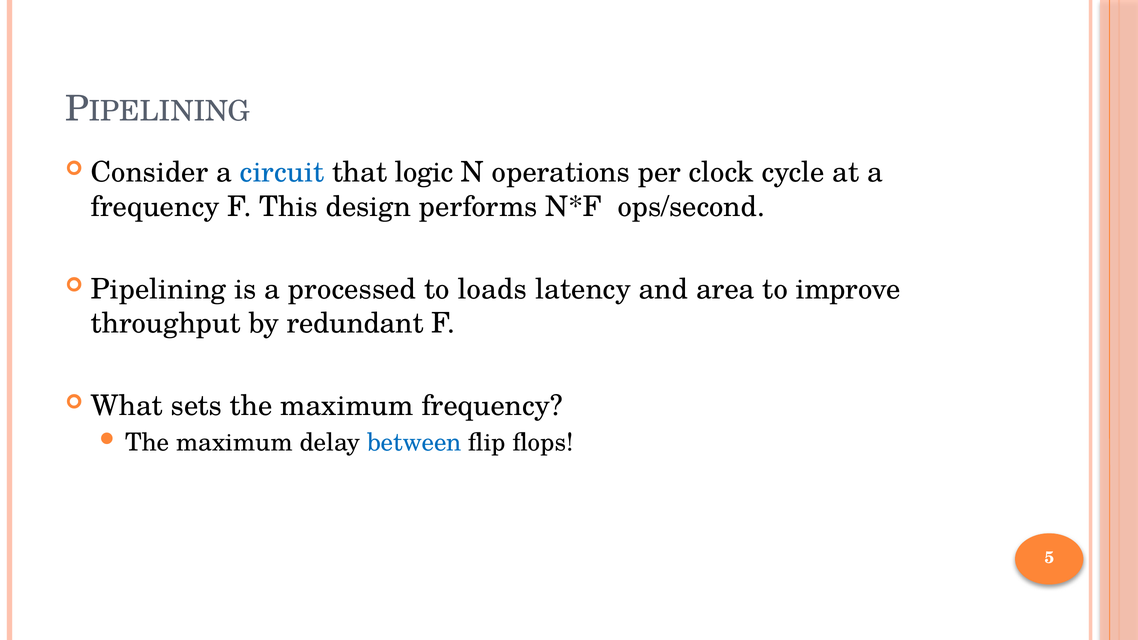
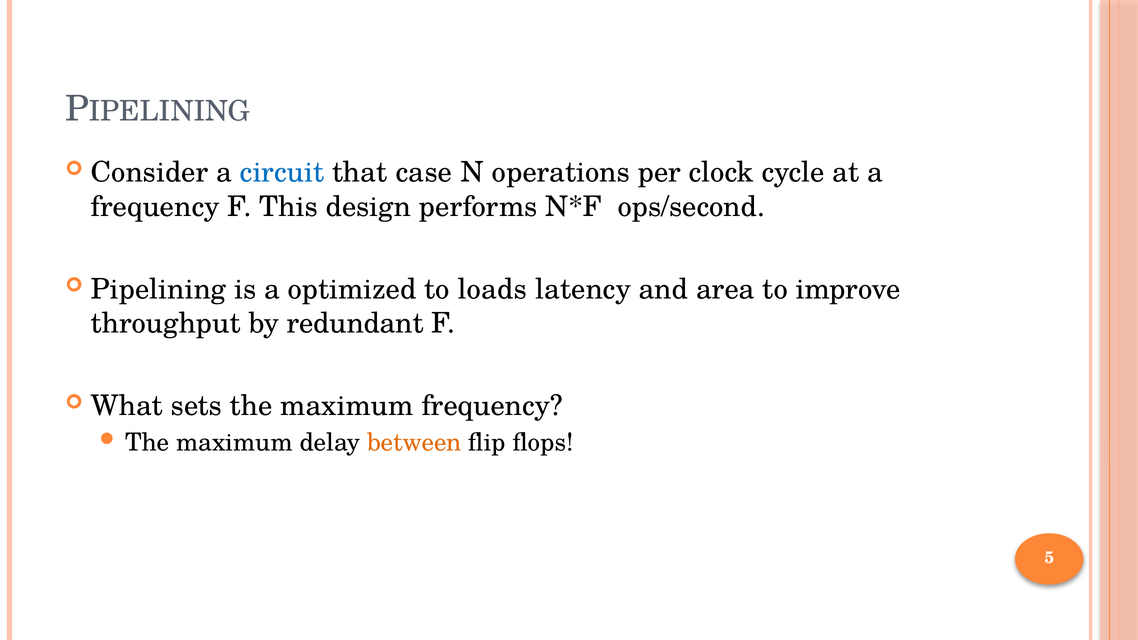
logic: logic -> case (424, 173)
processed: processed -> optimized (352, 289)
between colour: blue -> orange (414, 443)
